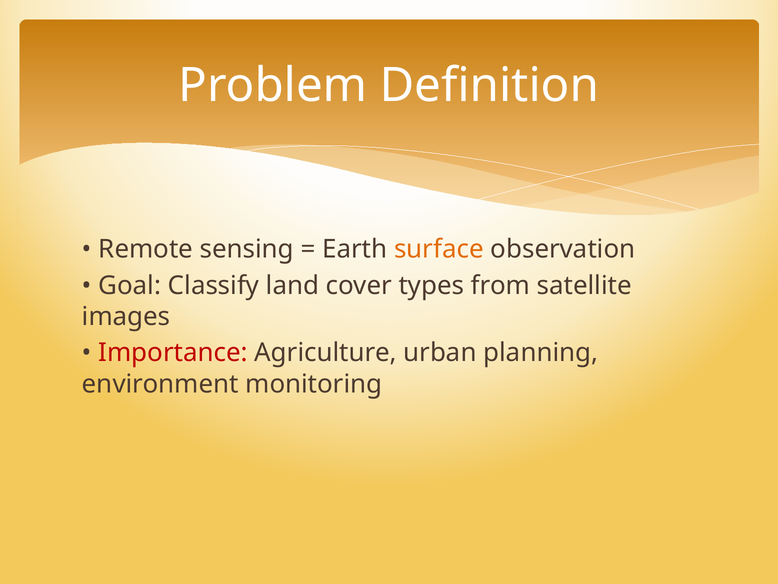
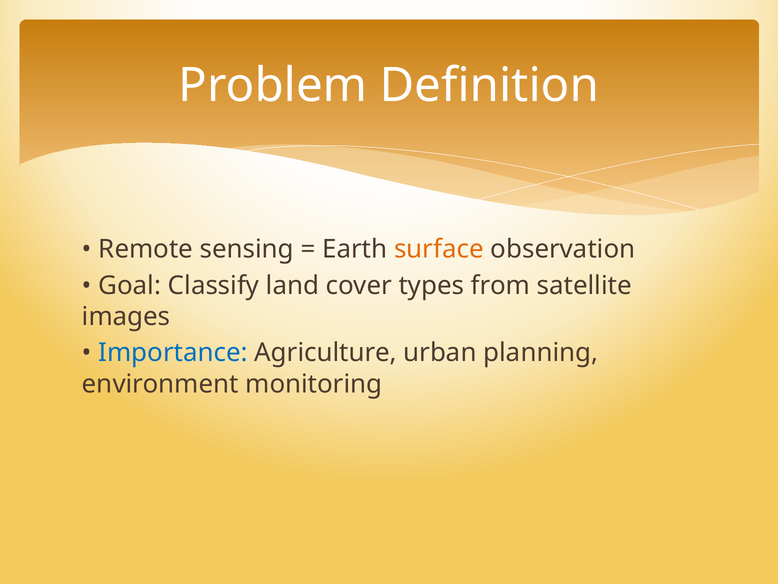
Importance colour: red -> blue (173, 353)
